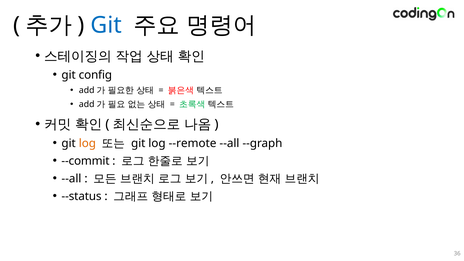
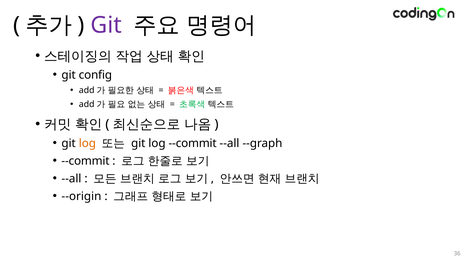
Git colour: blue -> purple (106, 25)
log --remote: --remote -> --commit (193, 143)
--status: --status -> --origin (81, 196)
